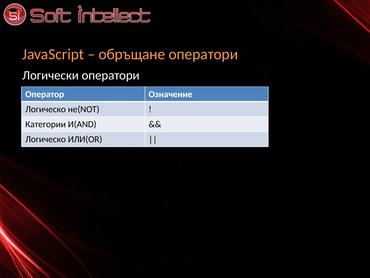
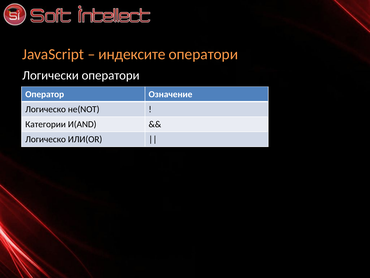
обръщане: обръщане -> индексите (132, 54)
